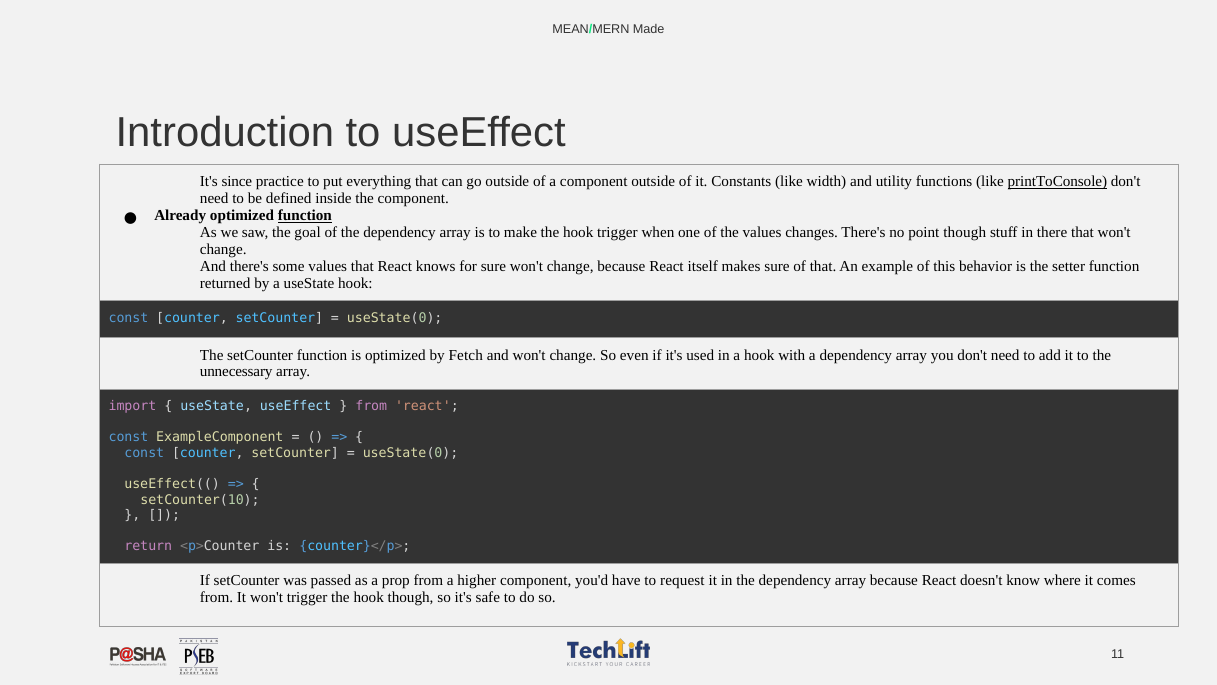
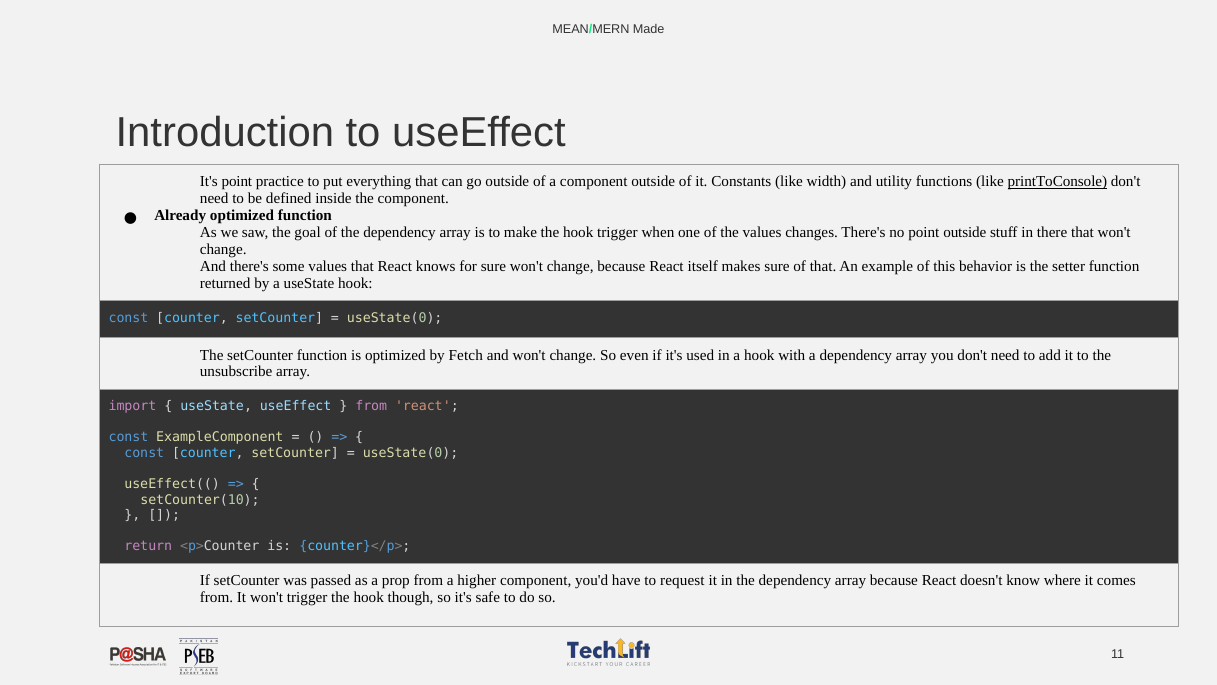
It's since: since -> point (237, 182)
function underline: present -> none (305, 215)
point though: though -> outside (965, 232)
unnecessary: unnecessary -> unsubscribe (236, 372)
